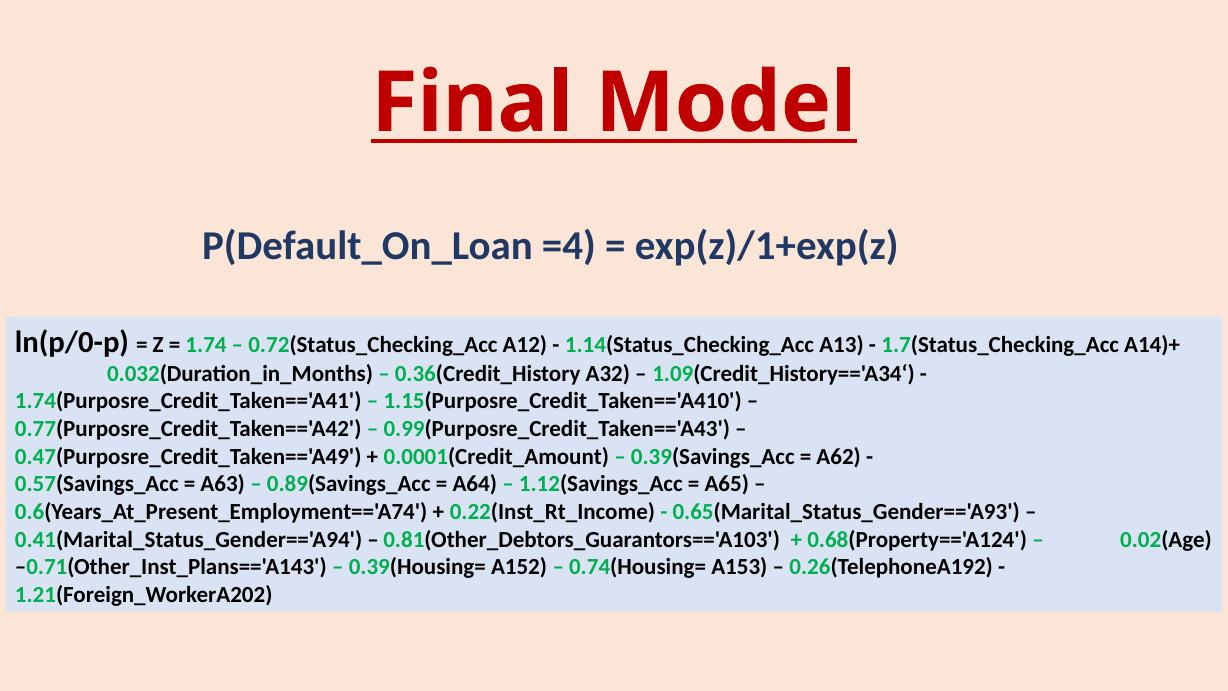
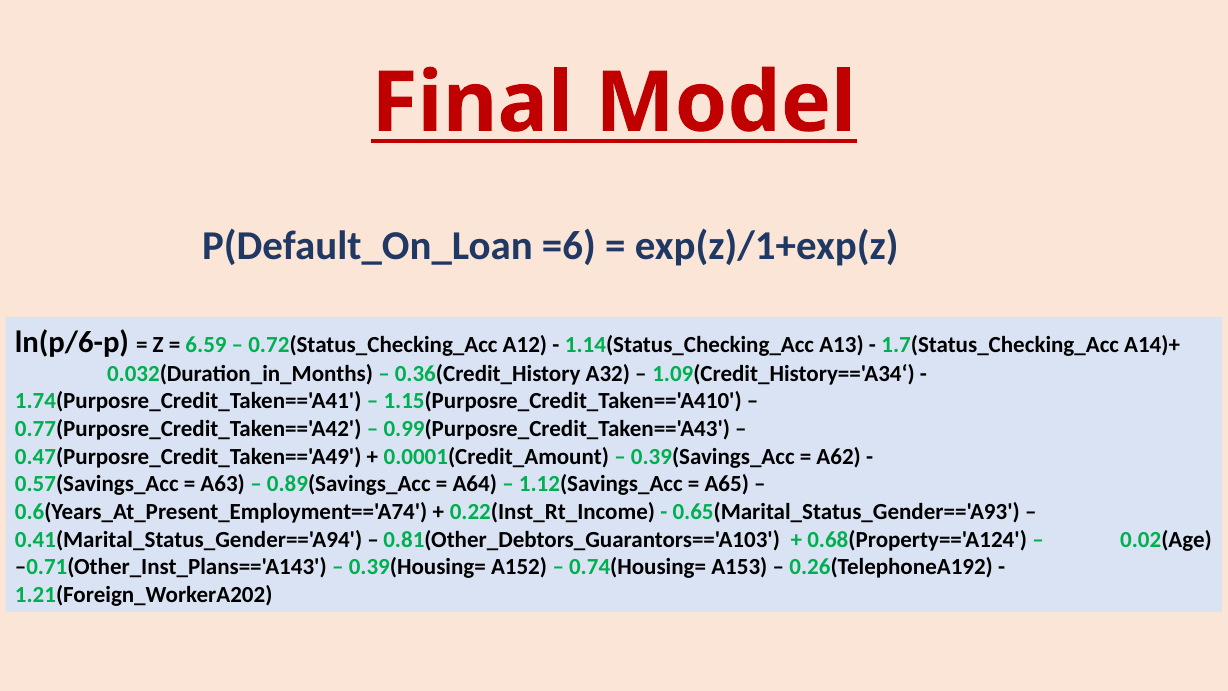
=4: =4 -> =6 (569, 246)
ln(p/0-p: ln(p/0-p -> ln(p/6-p (72, 342)
1.74: 1.74 -> 6.59 (206, 344)
